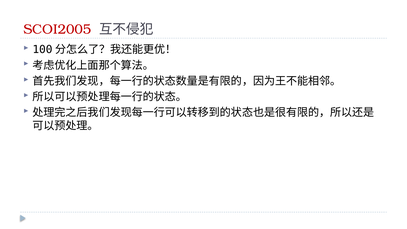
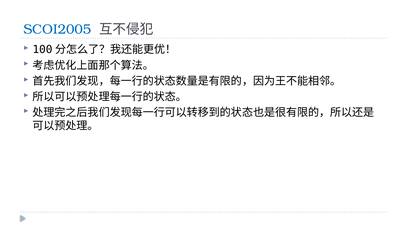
SCOI2005 colour: red -> blue (57, 29)
